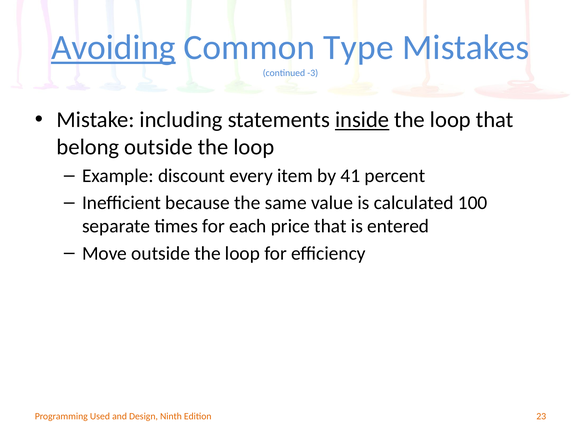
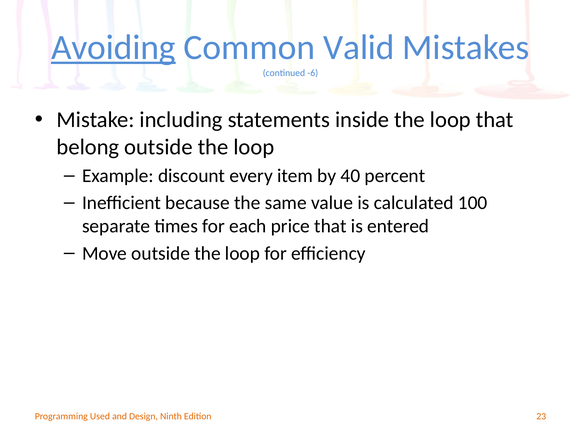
Type: Type -> Valid (359, 48)
-3: -3 -> -6 (313, 73)
inside underline: present -> none (362, 120)
41: 41 -> 40 (350, 176)
